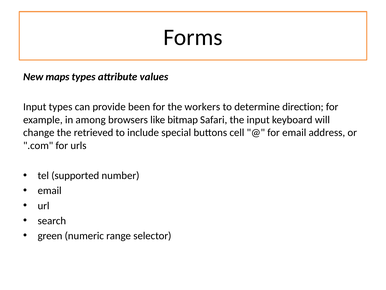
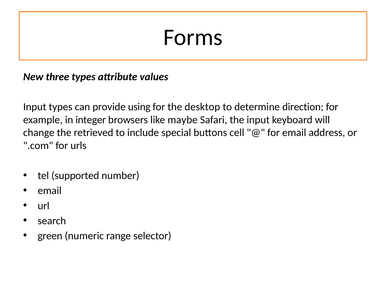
maps: maps -> three (57, 77)
been: been -> using (139, 107)
workers: workers -> desktop (202, 107)
among: among -> integer (91, 120)
bitmap: bitmap -> maybe (183, 120)
